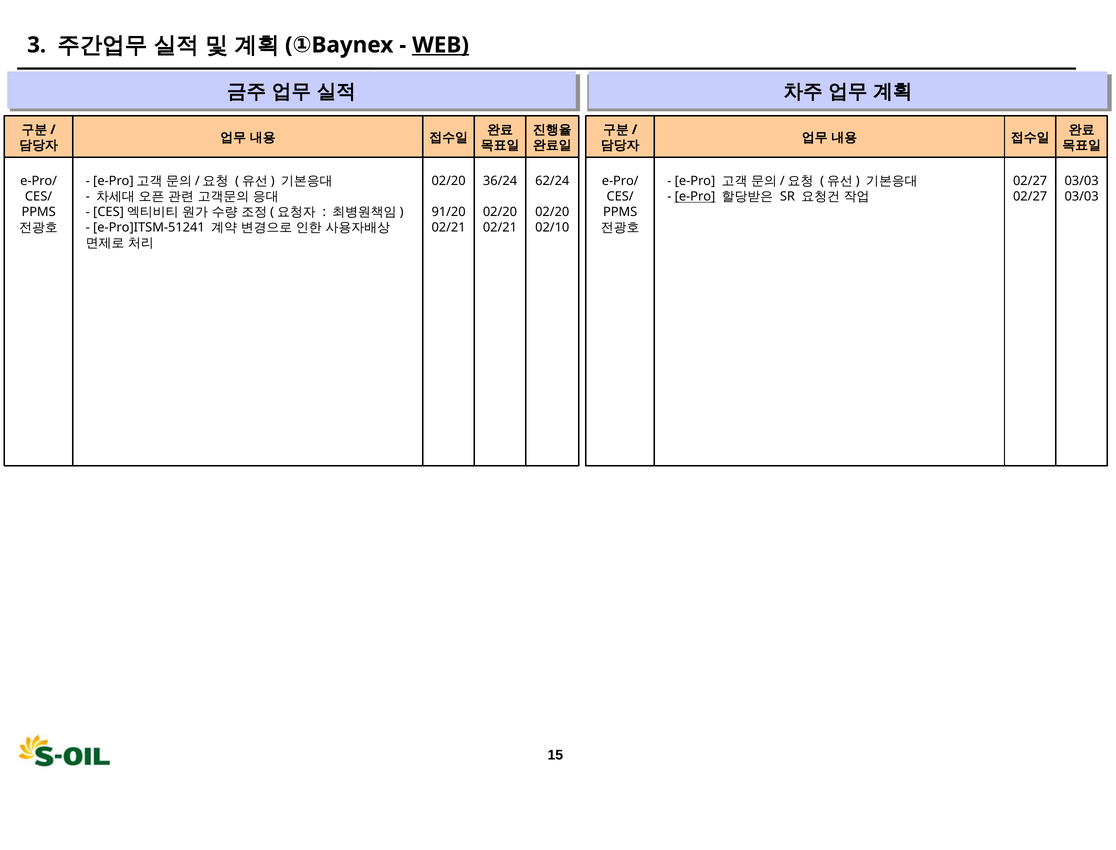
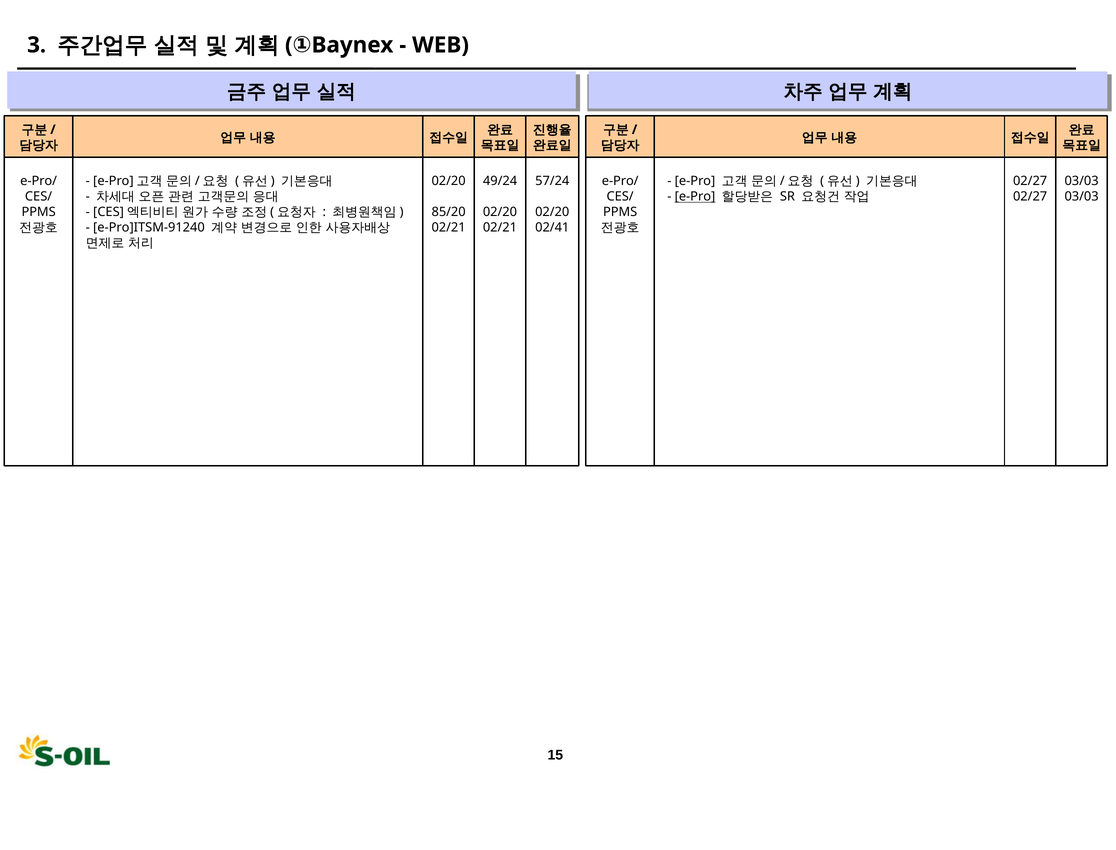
WEB underline: present -> none (441, 45)
36/24: 36/24 -> 49/24 (500, 181)
62/24: 62/24 -> 57/24 (552, 181)
91/20: 91/20 -> 85/20 (449, 212)
e-Pro]ITSM-51241: e-Pro]ITSM-51241 -> e-Pro]ITSM-91240 (149, 228)
02/10: 02/10 -> 02/41 (552, 228)
